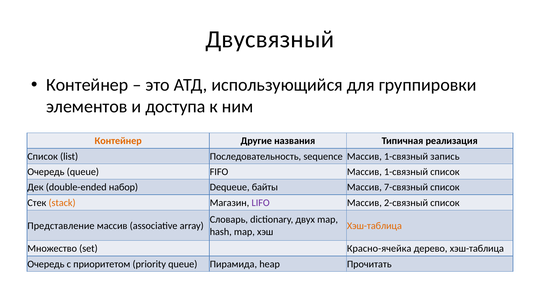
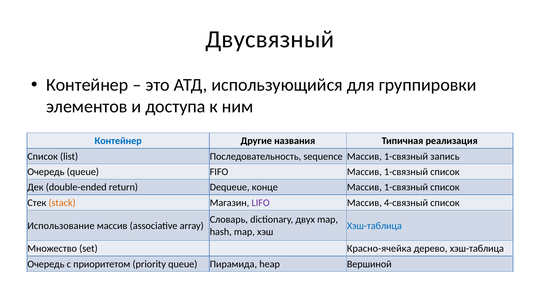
Контейнер colour: orange -> blue (118, 141)
набор: набор -> return (123, 187)
байты: байты -> конце (265, 187)
7-связный: 7-связный -> 1-связный (406, 187)
2-связный: 2-связный -> 4-связный (406, 203)
Представление: Представление -> Использование (61, 226)
Хэш-таблица colour: orange -> blue (374, 226)
Прочитать: Прочитать -> Вершиной (369, 264)
